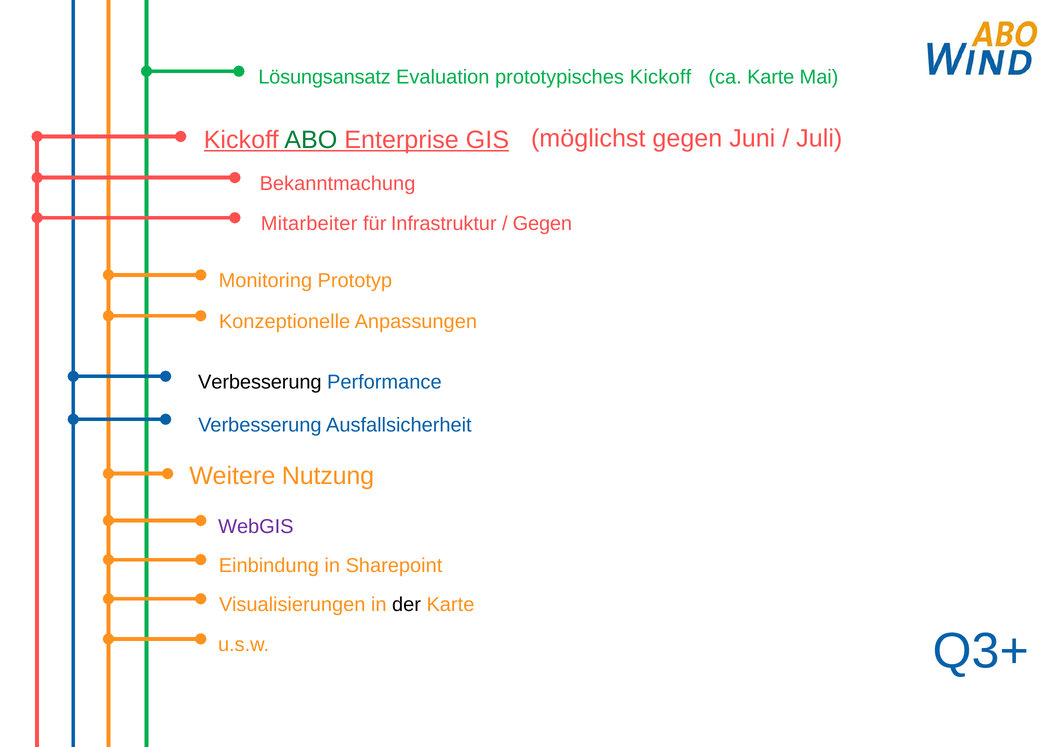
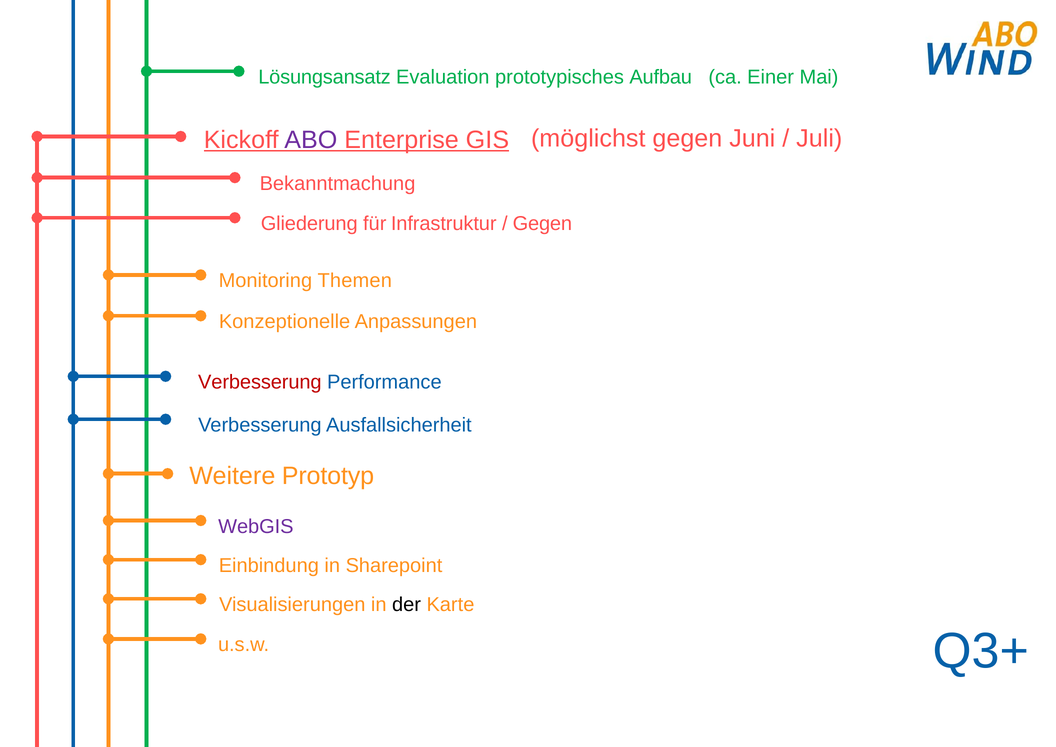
prototypisches Kickoff: Kickoff -> Aufbau (661, 77)
ca Karte: Karte -> Einer (771, 77)
ABO colour: green -> purple (311, 140)
Mitarbeiter: Mitarbeiter -> Gliederung (309, 224)
Prototyp: Prototyp -> Themen (355, 281)
Verbesserung colour: black -> red (260, 382)
Nutzung: Nutzung -> Prototyp (328, 476)
